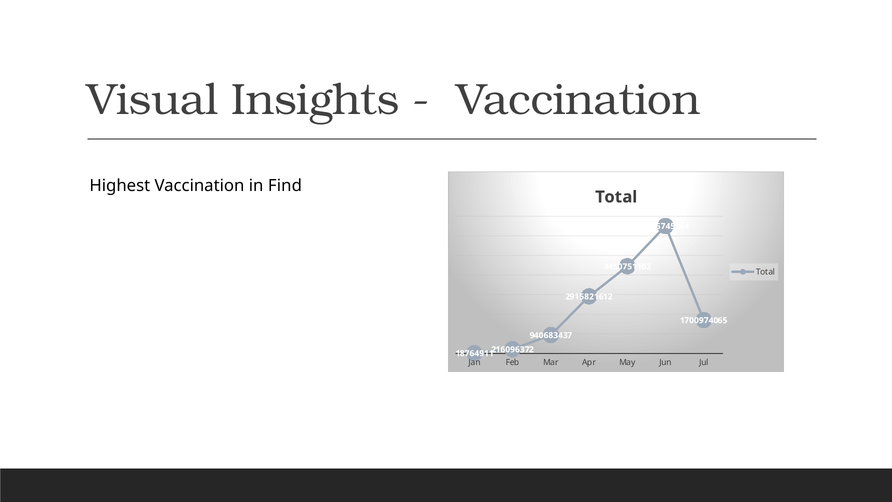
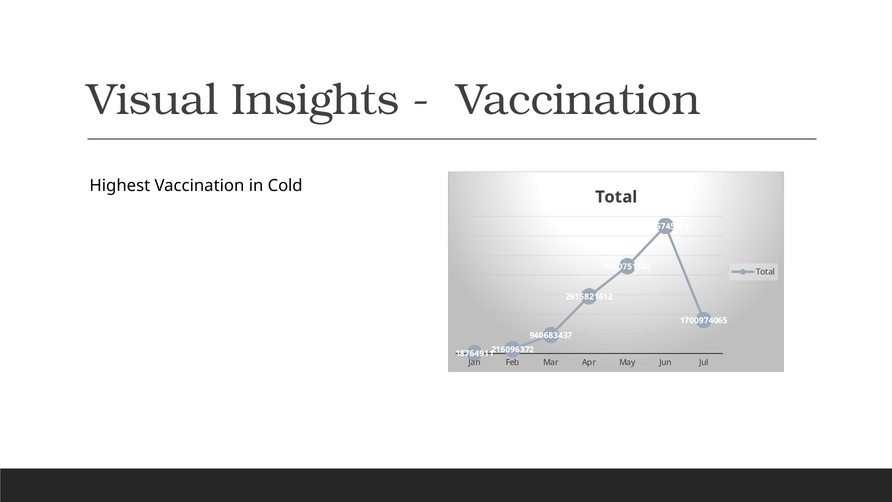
Find: Find -> Cold (285, 186)
